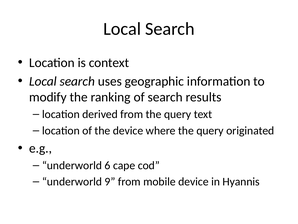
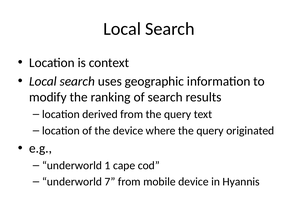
6: 6 -> 1 (108, 165)
9: 9 -> 7 (110, 181)
